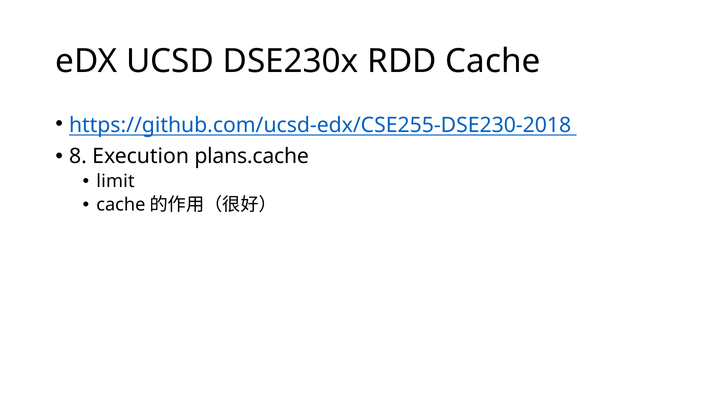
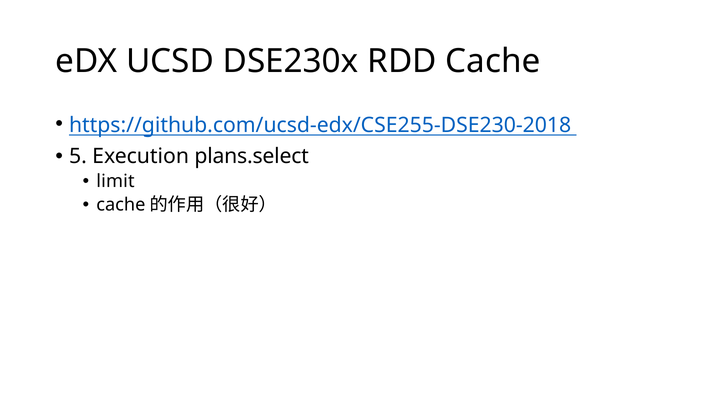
8: 8 -> 5 (78, 156)
plans.cache: plans.cache -> plans.select (252, 156)
